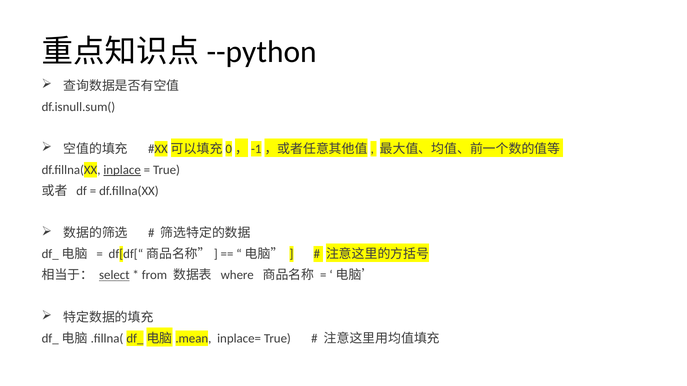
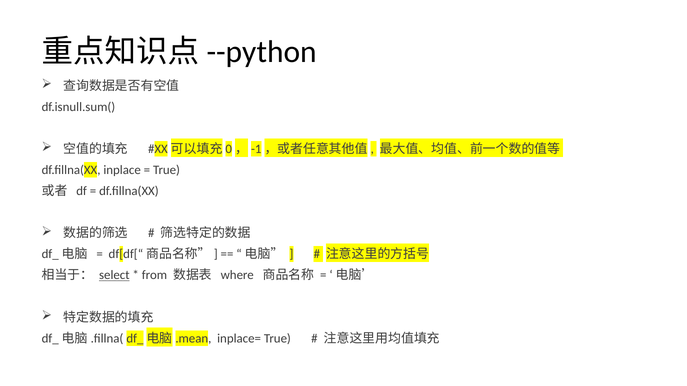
inplace underline: present -> none (122, 170)
